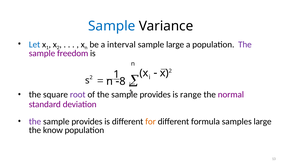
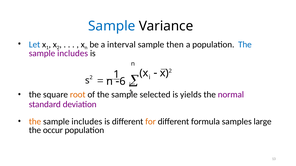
sample large: large -> then (175, 45)
The colour: purple -> blue (245, 45)
freedom: freedom -> includes (73, 53)
8: 8 -> 6 (123, 82)
root colour: purple -> orange (78, 95)
provides: provides -> selected (155, 95)
range: range -> yields (191, 95)
the colour: purple -> orange (35, 122)
provides: provides -> includes (87, 122)
know: know -> occur (53, 130)
